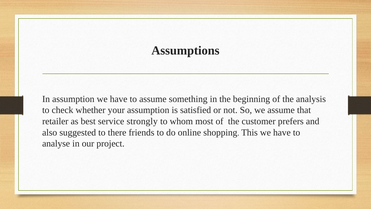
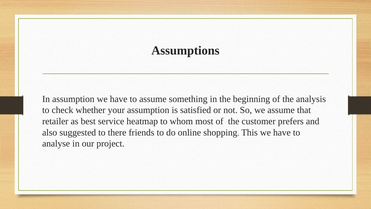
strongly: strongly -> heatmap (142, 121)
